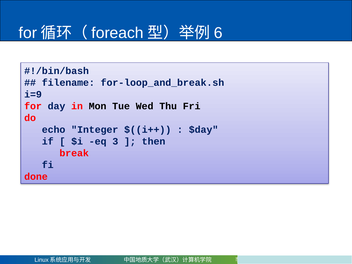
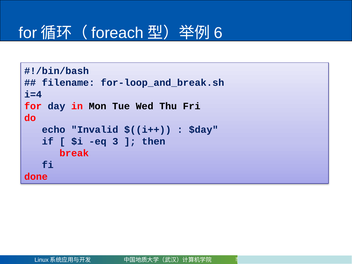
i=9: i=9 -> i=4 (33, 94)
Integer: Integer -> Invalid (95, 130)
